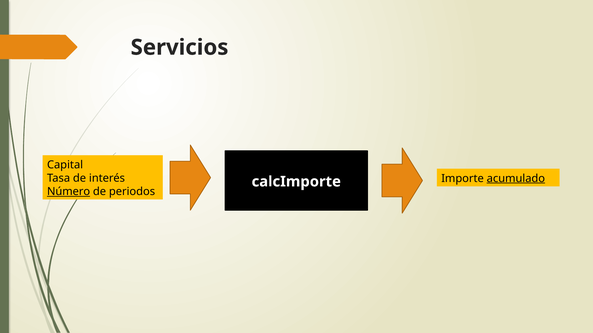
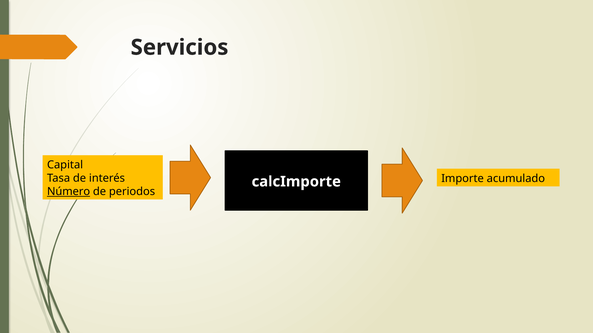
acumulado underline: present -> none (516, 179)
